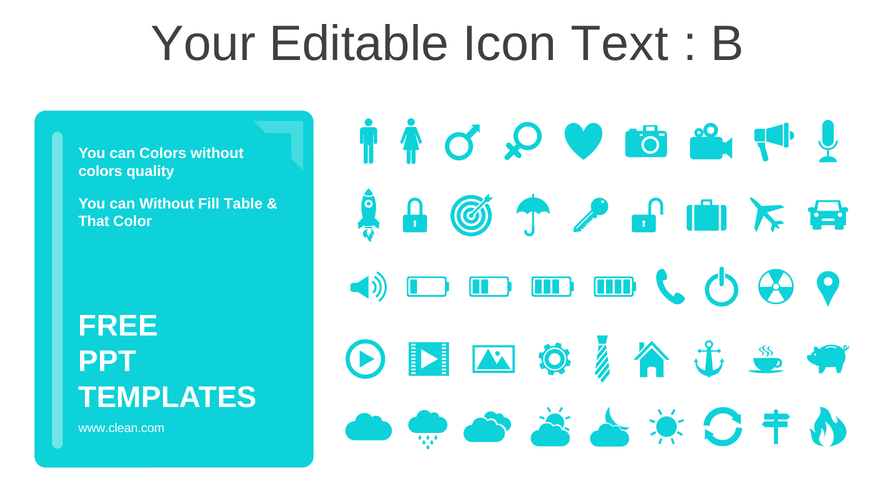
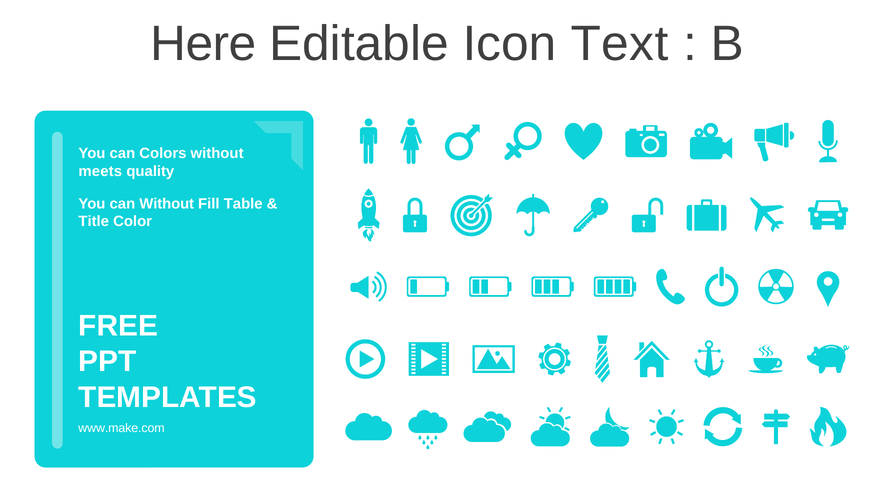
Your: Your -> Here (203, 44)
colors: colors -> meets (100, 172)
That: That -> Title (94, 222)
www.clean.com: www.clean.com -> www.make.com (122, 429)
